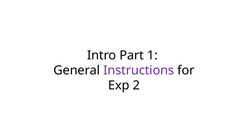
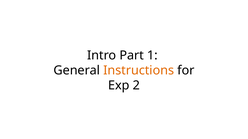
Instructions colour: purple -> orange (139, 71)
